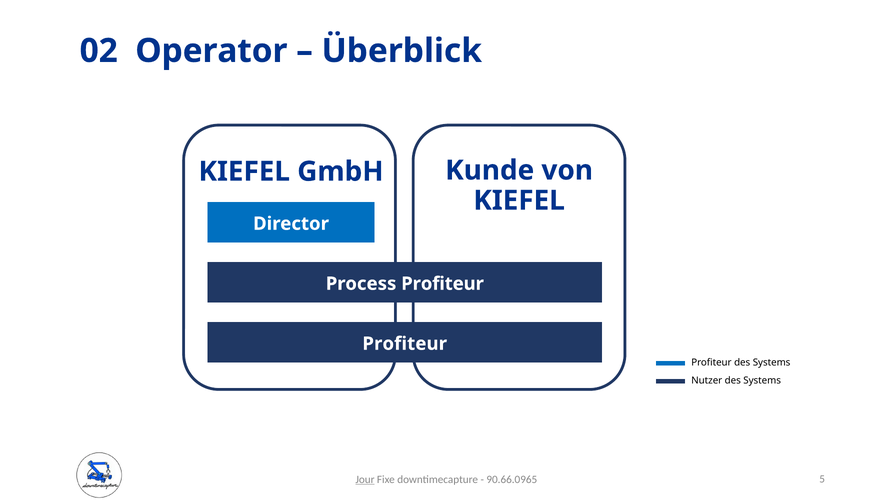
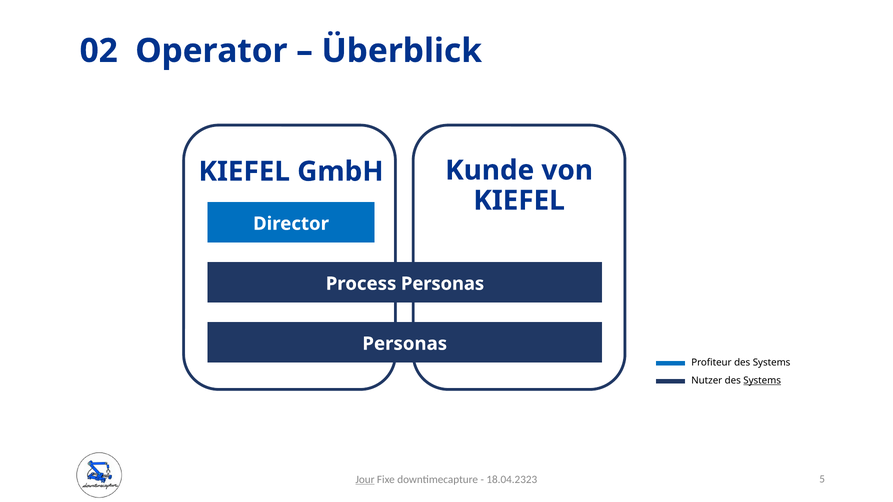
Process Profiteur: Profiteur -> Personas (443, 284)
Profiteur: Profiteur -> Personas (405, 344)
Systems underline: none -> present (762, 381)
90.66.0965: 90.66.0965 -> 18.04.2323 (512, 480)
